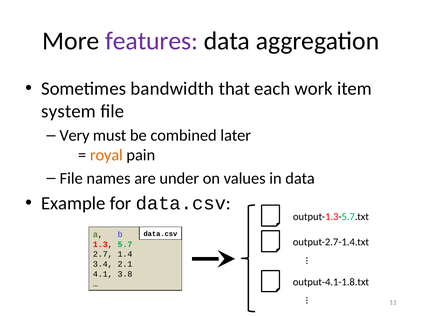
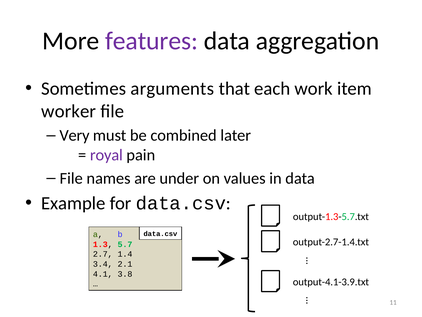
bandwidth: bandwidth -> arguments (172, 89)
system: system -> worker (69, 111)
royal colour: orange -> purple (106, 155)
output-4.1-1.8.txt: output-4.1-1.8.txt -> output-4.1-3.9.txt (331, 282)
